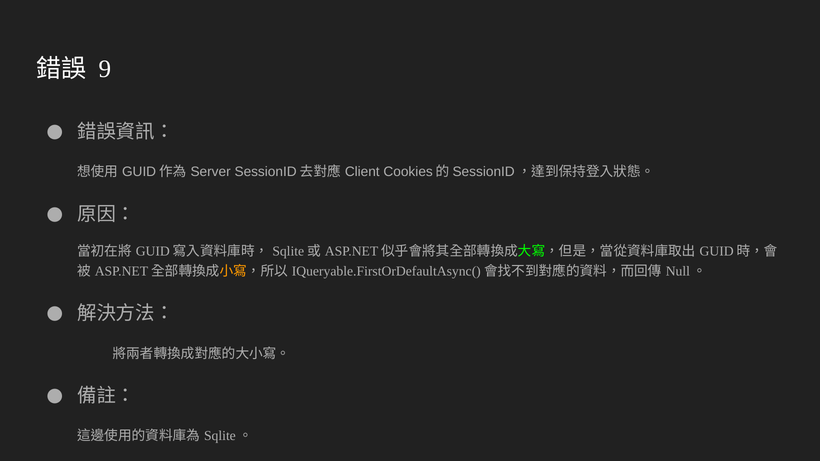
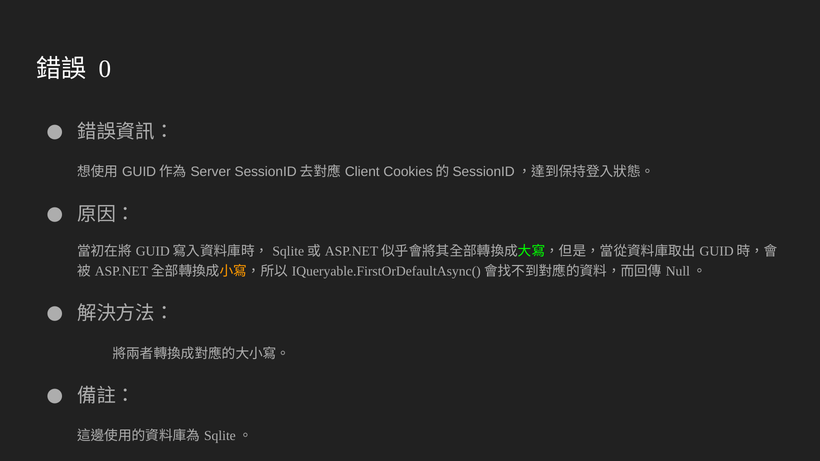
9: 9 -> 0 (105, 69)
